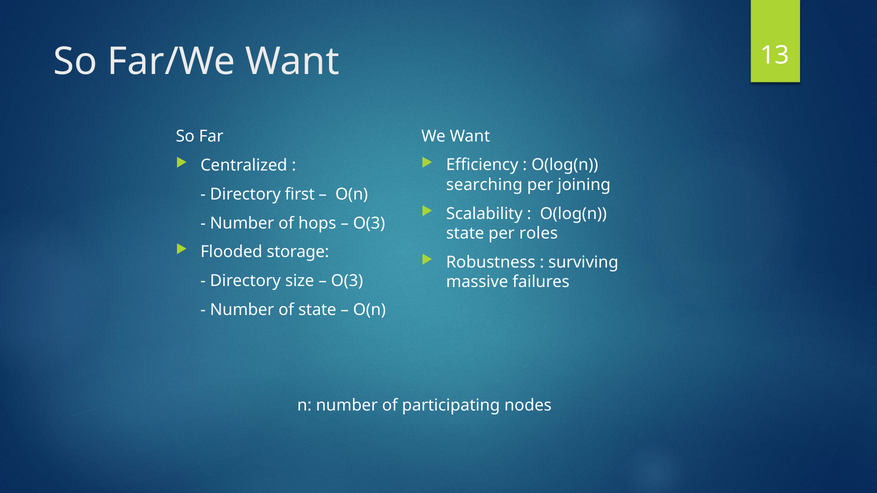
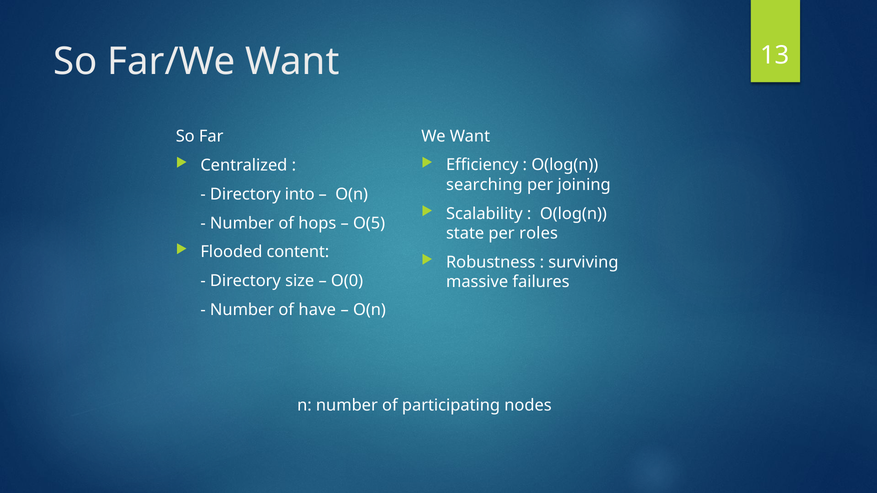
first: first -> into (300, 194)
O(3: O(3 -> O(5 (369, 223)
storage: storage -> content (298, 252)
O(3: O(3 -> O(0 (347, 281)
of state: state -> have (317, 310)
